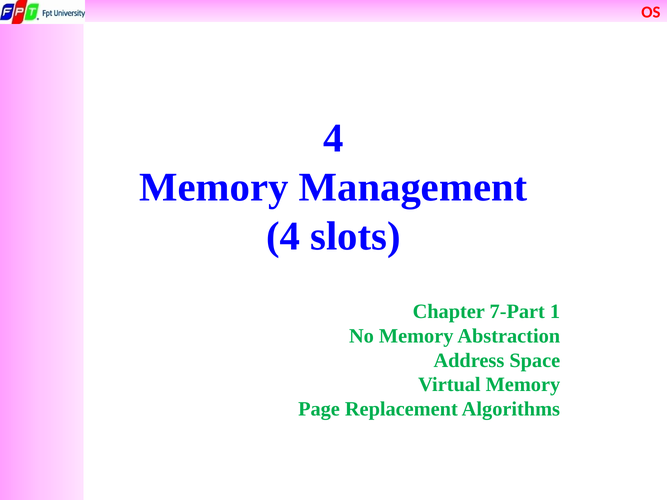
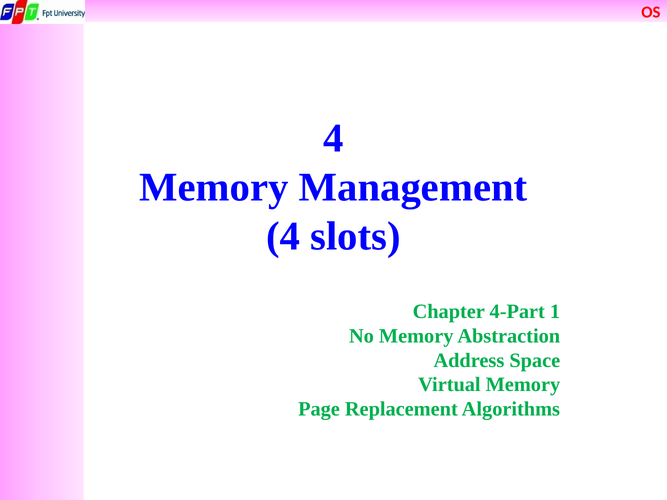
7-Part: 7-Part -> 4-Part (517, 312)
